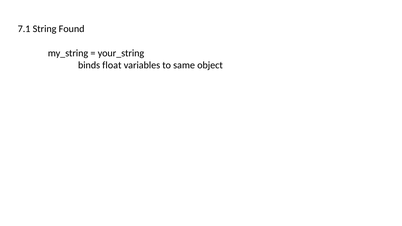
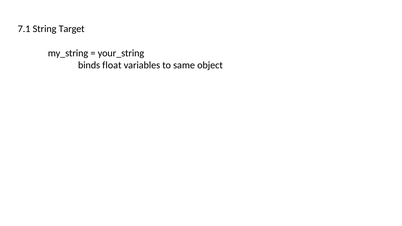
Found: Found -> Target (72, 29)
